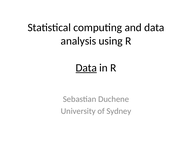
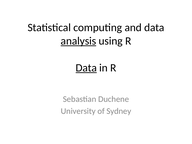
analysis underline: none -> present (78, 41)
